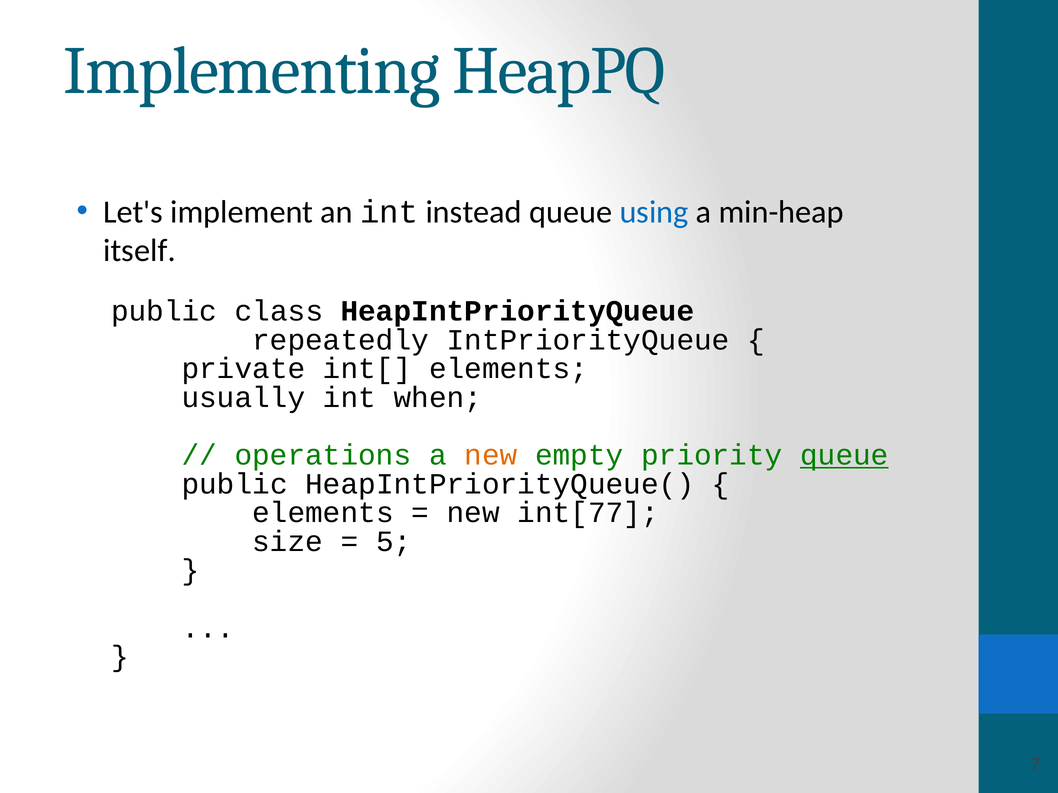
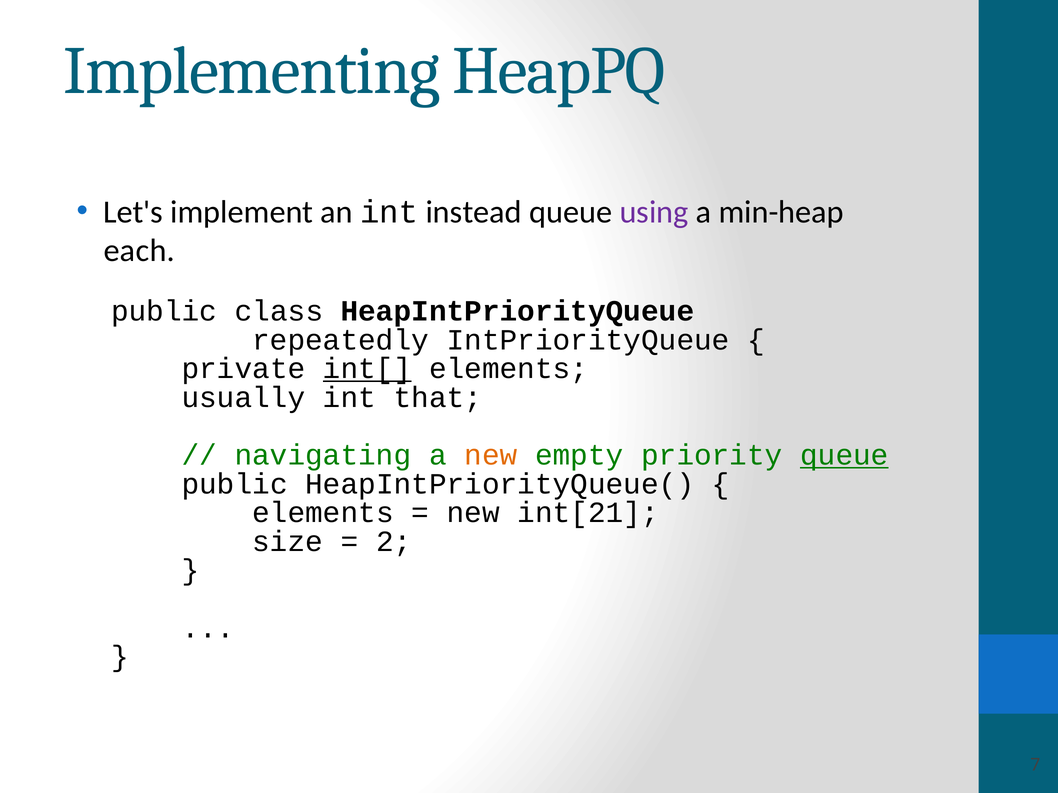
using colour: blue -> purple (654, 212)
itself: itself -> each (139, 251)
int[ underline: none -> present (367, 369)
when: when -> that (438, 398)
operations: operations -> navigating (323, 455)
int[77: int[77 -> int[21 (588, 513)
5: 5 -> 2 (394, 542)
